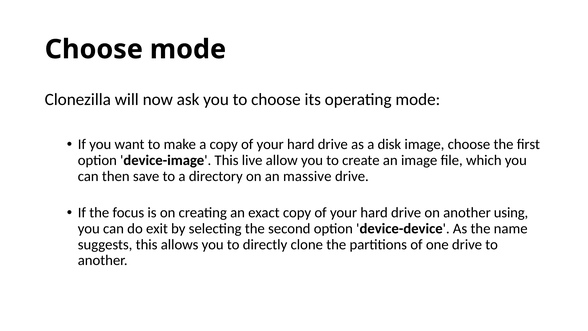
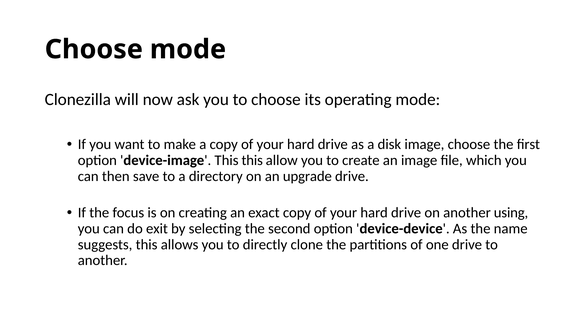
This live: live -> this (252, 160)
massive: massive -> upgrade (307, 176)
